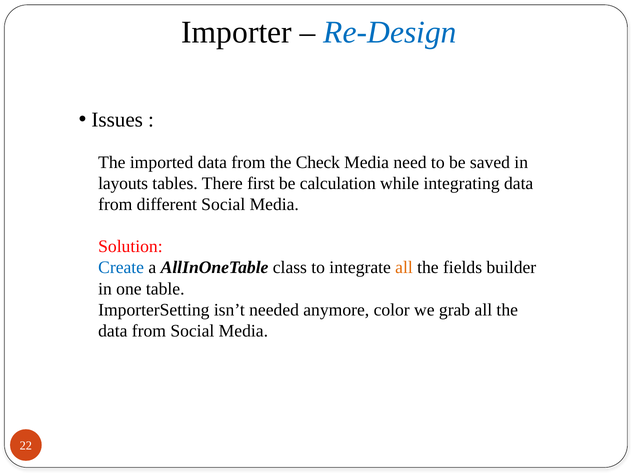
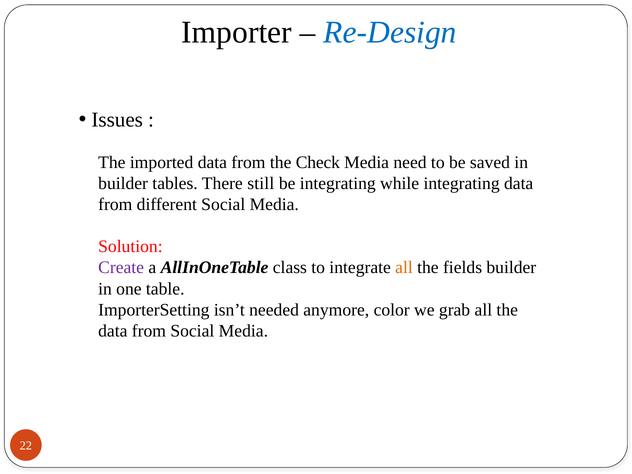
layouts: layouts -> builder (123, 183)
first: first -> still (261, 183)
be calculation: calculation -> integrating (338, 183)
Create colour: blue -> purple (121, 268)
